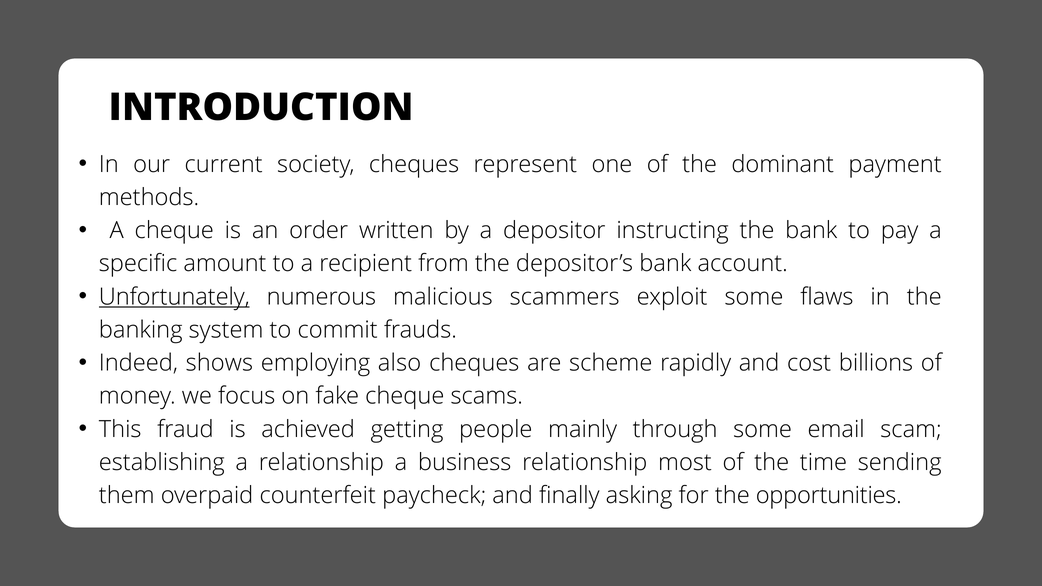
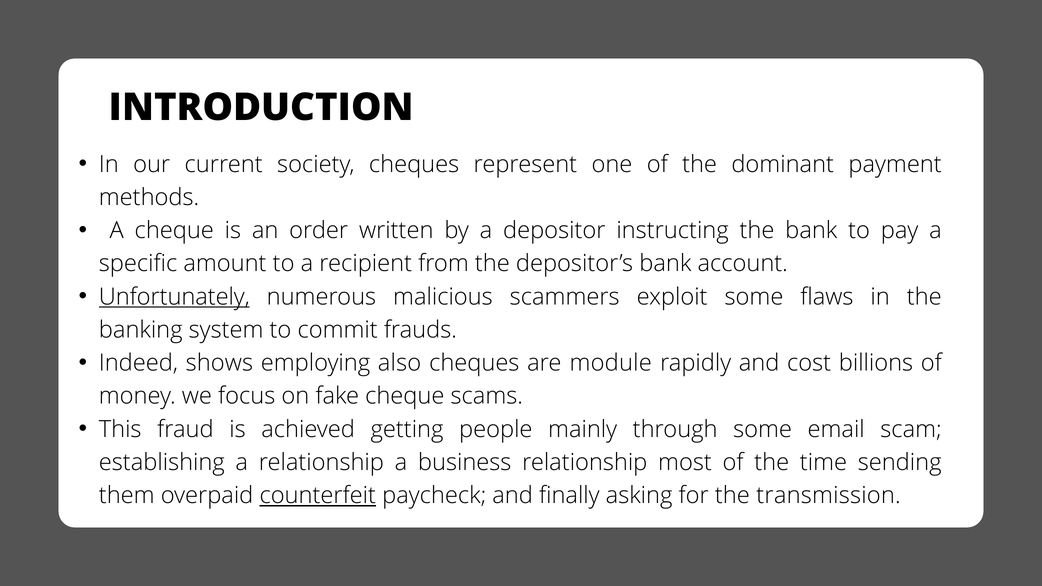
scheme: scheme -> module (611, 363)
counterfeit underline: none -> present (318, 496)
opportunities: opportunities -> transmission (829, 496)
